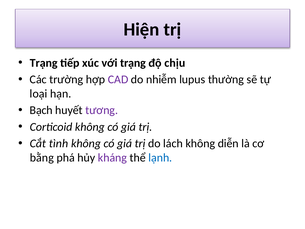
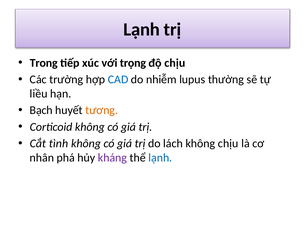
Hiện: Hiện -> Lạnh (142, 30)
Trạng: Trạng -> Trong (44, 63)
với trạng: trạng -> trọng (133, 63)
CAD colour: purple -> blue (118, 79)
loại: loại -> liều (39, 94)
tương colour: purple -> orange (102, 110)
không diễn: diễn -> chịu (228, 143)
bằng: bằng -> nhân (42, 158)
